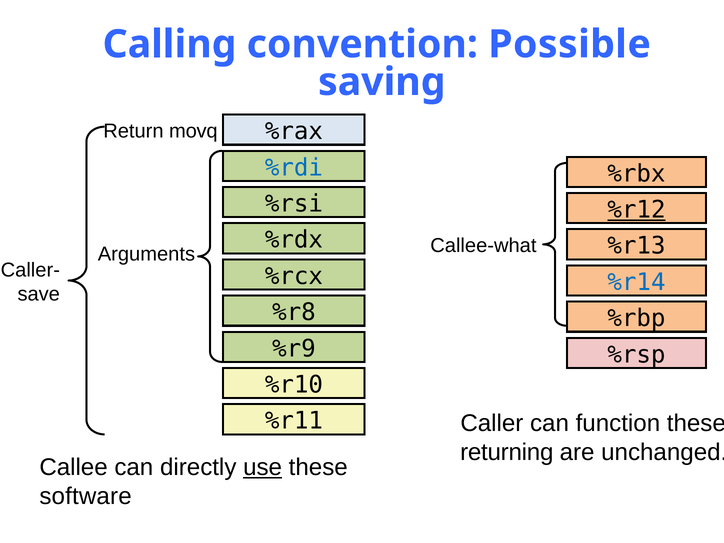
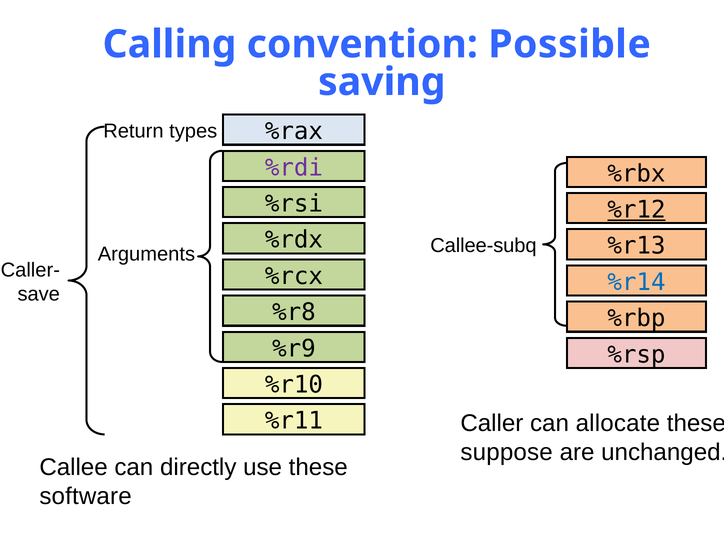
movq: movq -> types (193, 131)
%rdi colour: blue -> purple (294, 168)
Callee-what: Callee-what -> Callee-subq (483, 246)
function: function -> allocate (618, 423)
returning: returning -> suppose (507, 452)
use underline: present -> none (263, 467)
